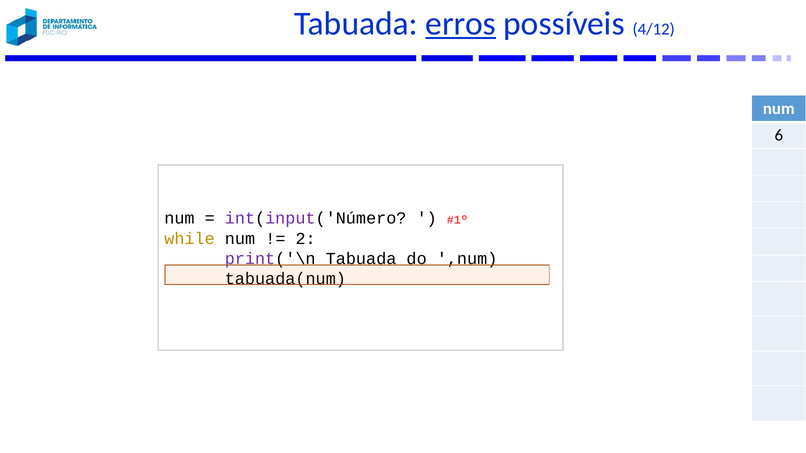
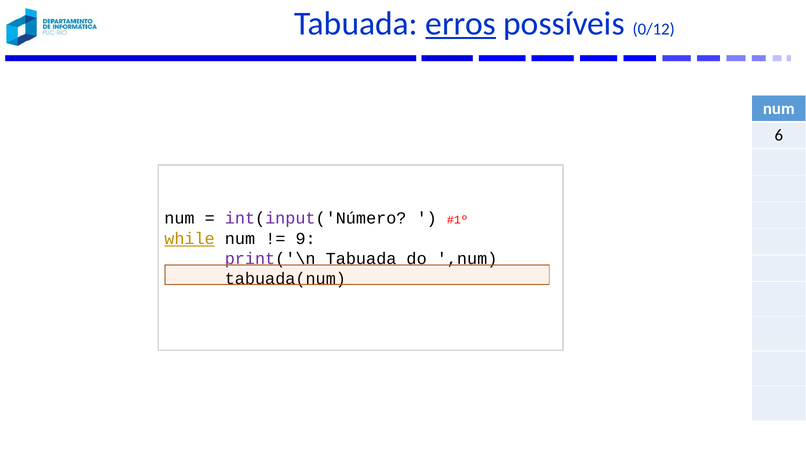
4/12: 4/12 -> 0/12 (654, 29)
while underline: none -> present (190, 239)
2: 2 -> 9 (306, 239)
